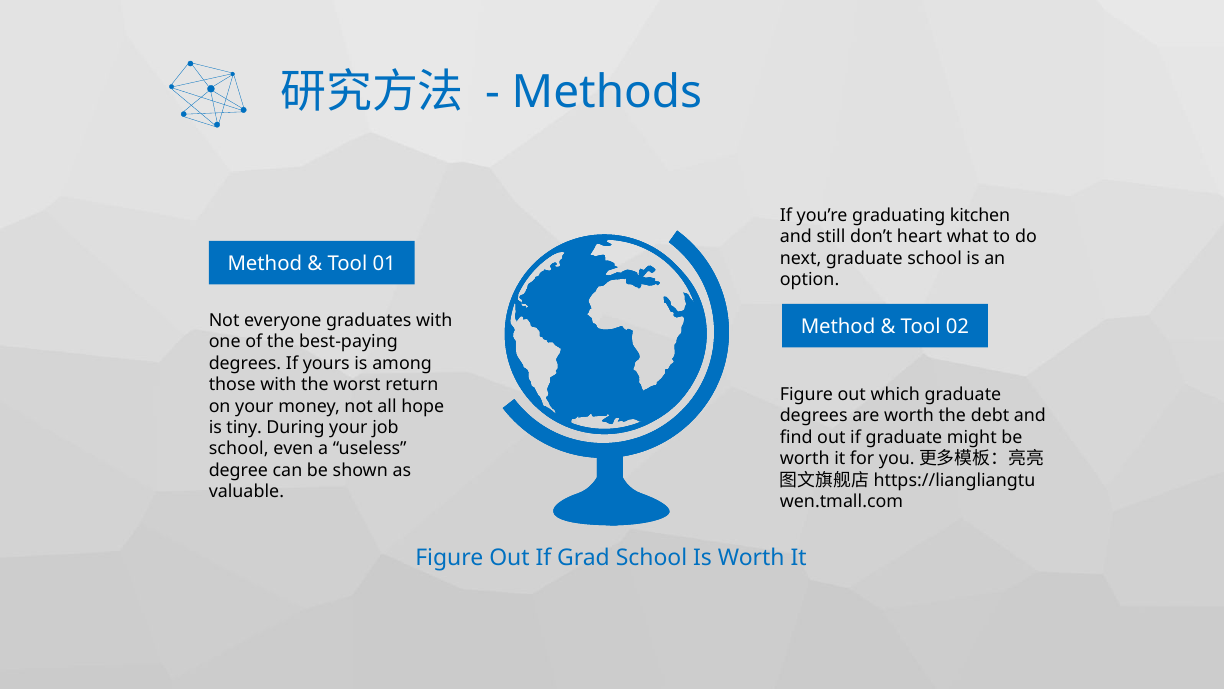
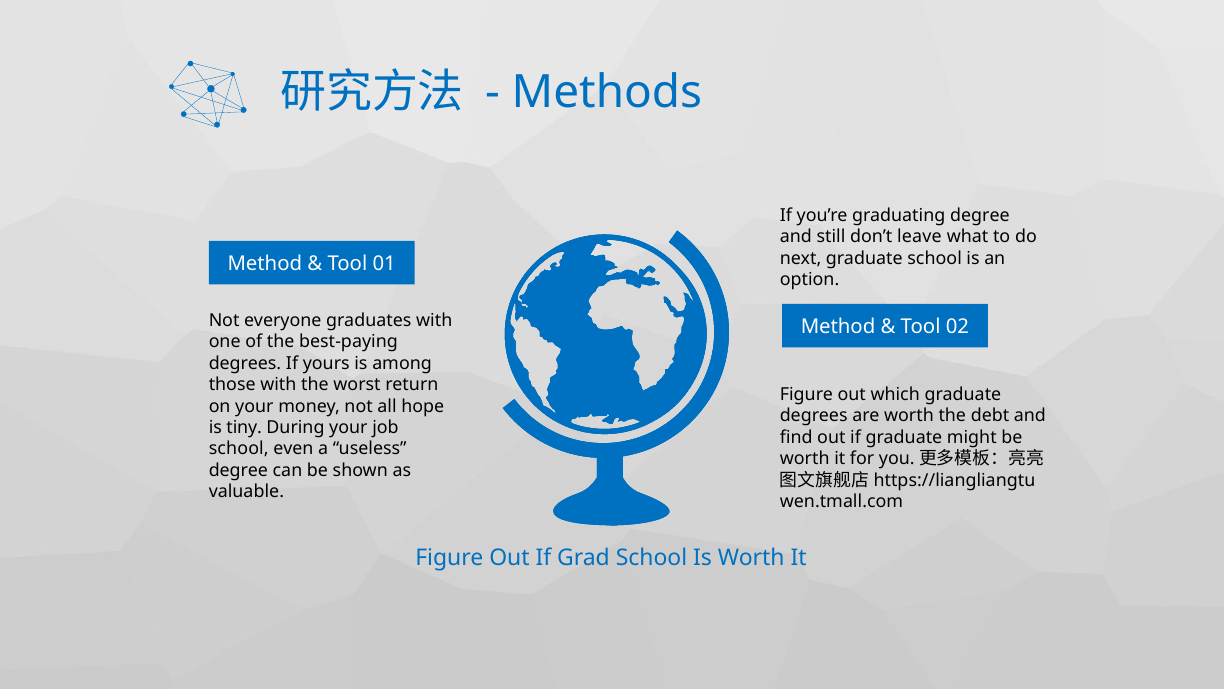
graduating kitchen: kitchen -> degree (980, 215)
heart: heart -> leave (919, 237)
